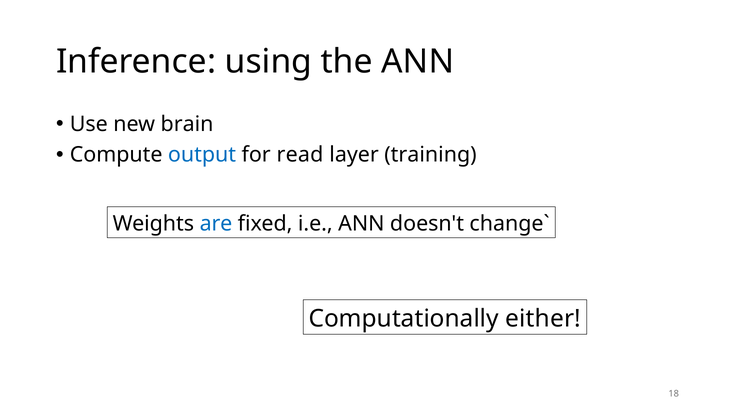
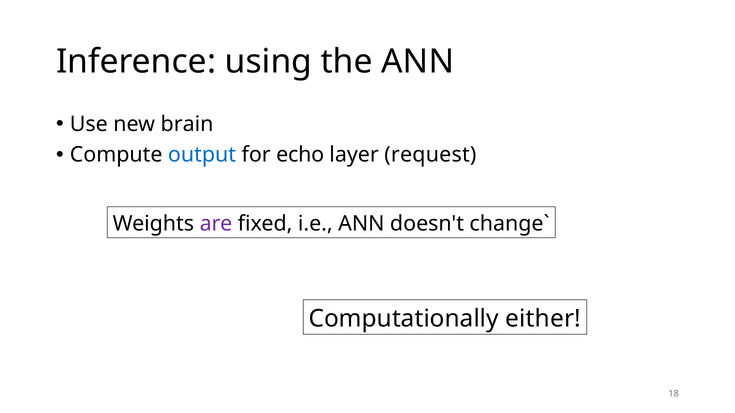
read: read -> echo (300, 155)
training: training -> request (430, 155)
are colour: blue -> purple (216, 224)
